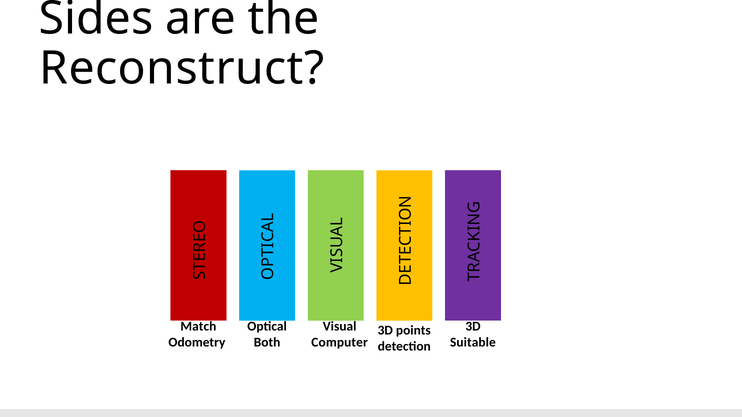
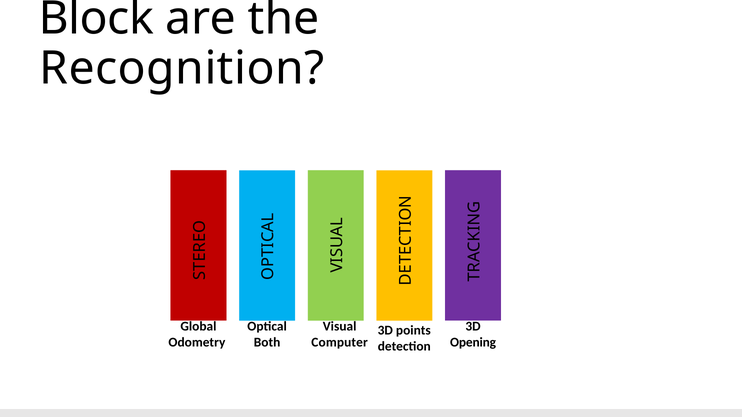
Sides: Sides -> Block (96, 18)
Reconstruct: Reconstruct -> Recognition (182, 68)
Match: Match -> Global (198, 327)
Suitable: Suitable -> Opening (473, 343)
